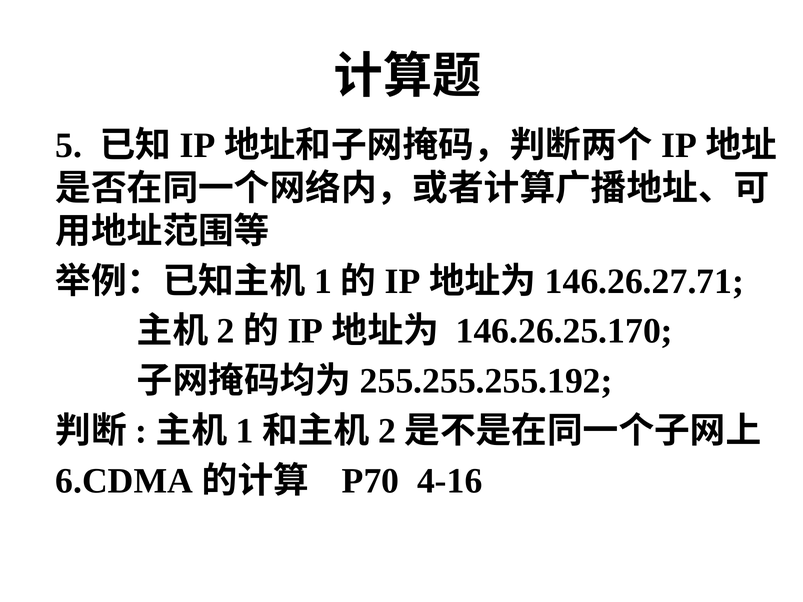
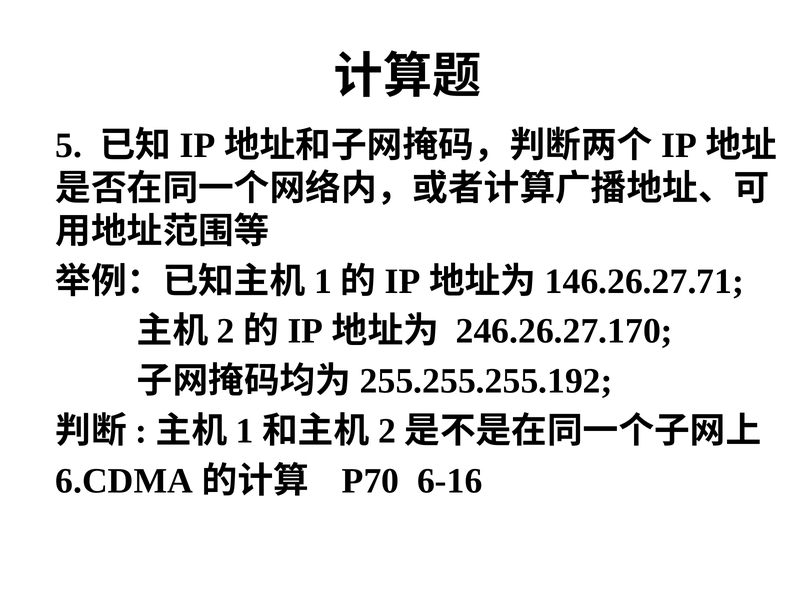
146.26.25.170: 146.26.25.170 -> 246.26.27.170 (564, 331)
4-16: 4-16 -> 6-16 (450, 481)
